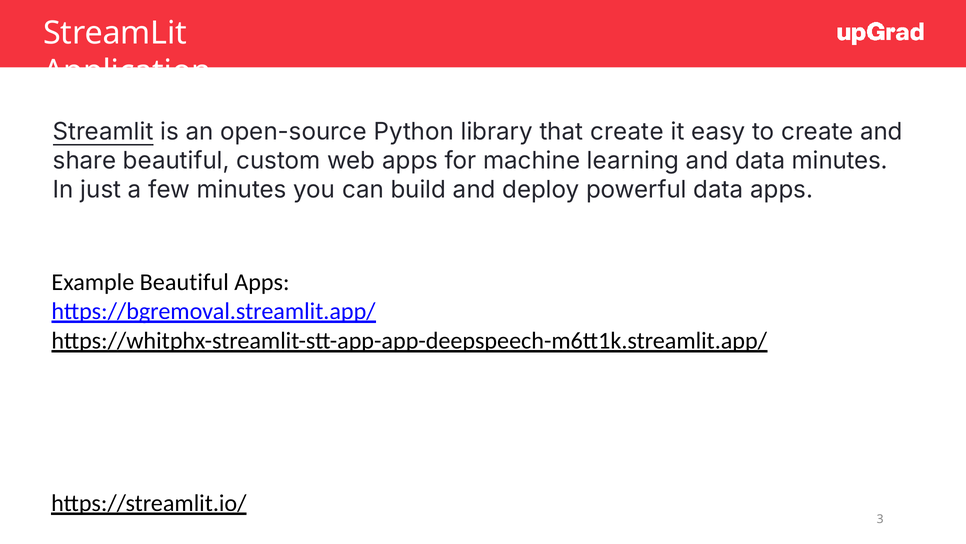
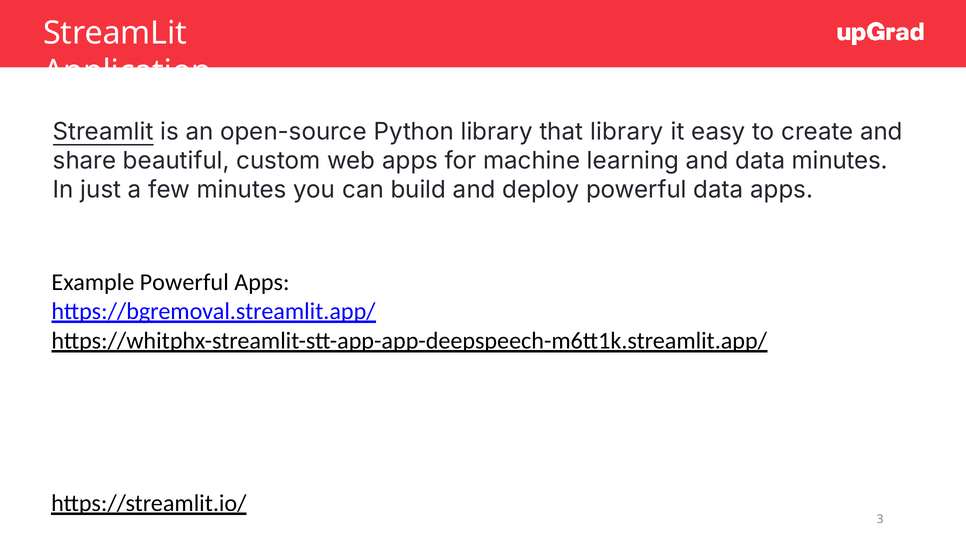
that create: create -> library (627, 132)
Example Beautiful: Beautiful -> Powerful (184, 282)
